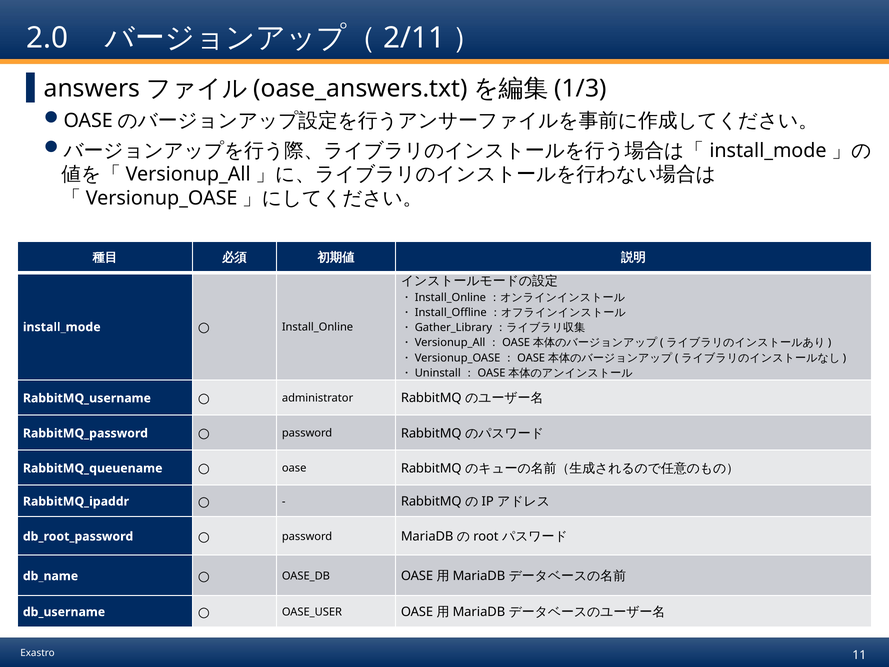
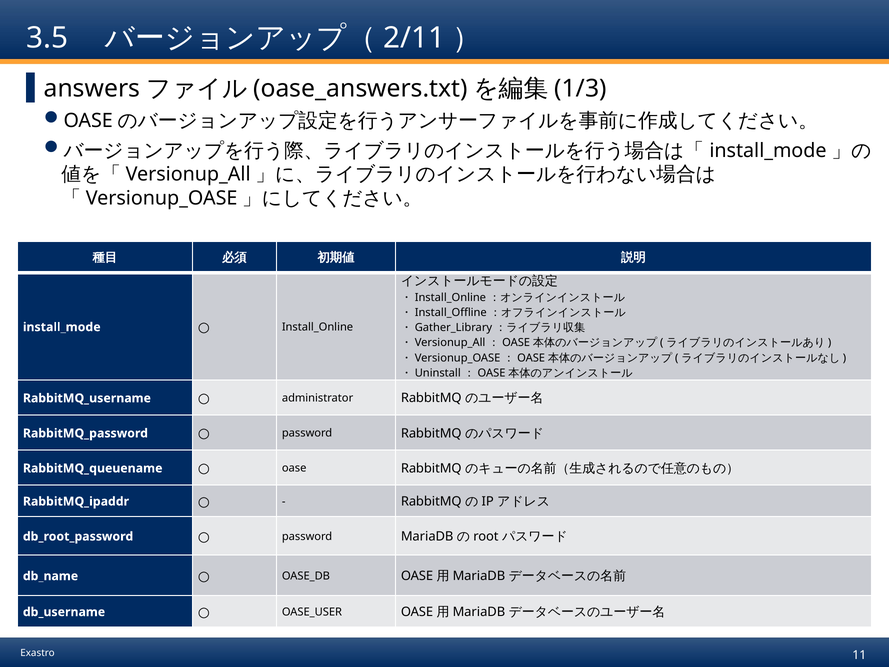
2.0: 2.0 -> 3.5 (47, 38)
